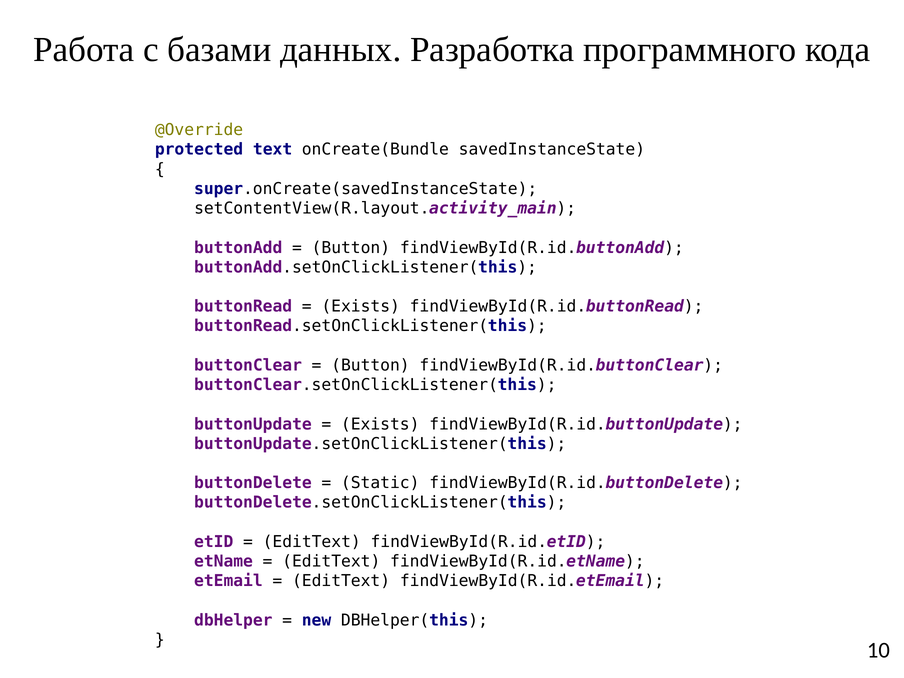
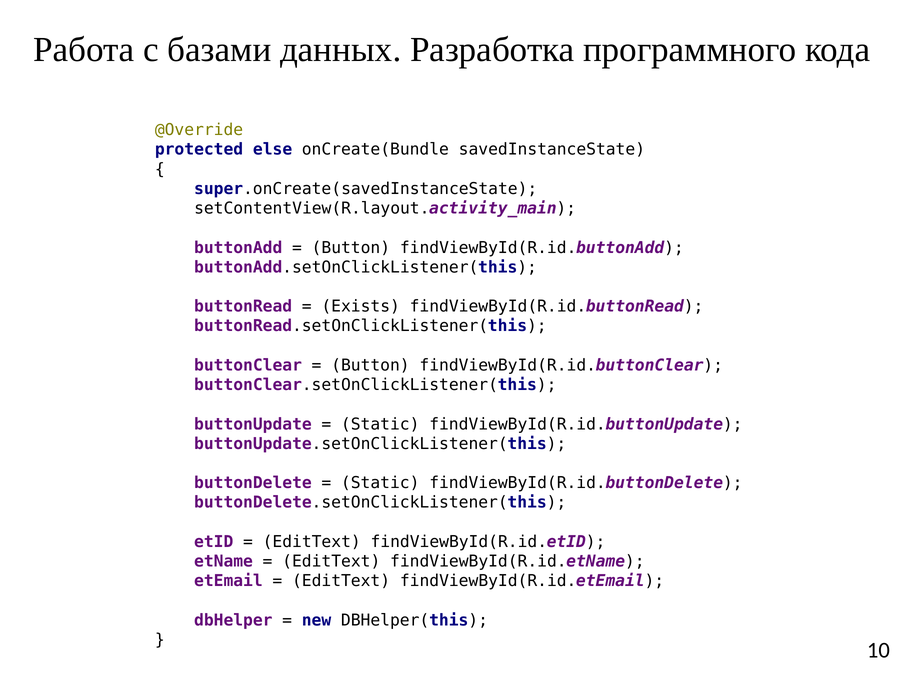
text: text -> else (273, 150)
Exists: Exists -> Static (380, 424)
